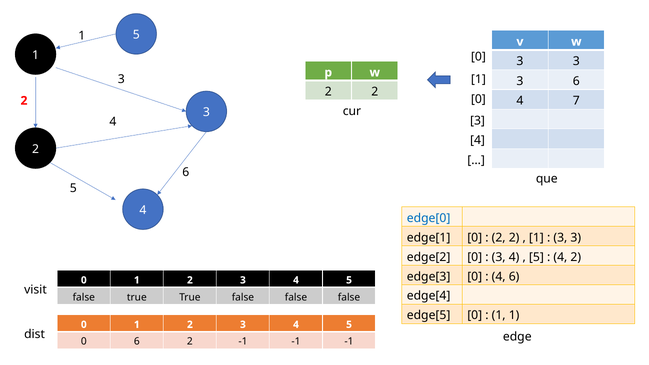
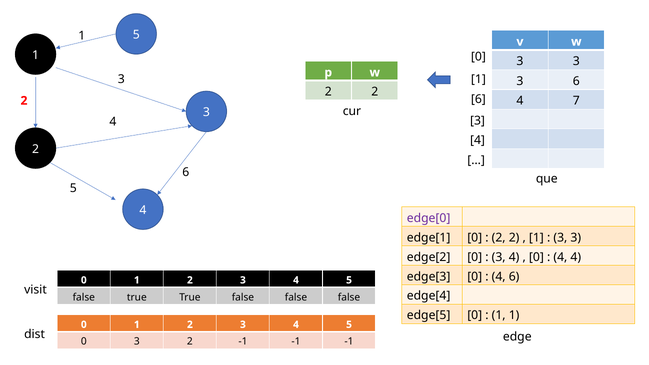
0: 0 -> 6 (478, 99)
edge[0 colour: blue -> purple (429, 218)
5: 5 -> 0 (536, 257)
4 2: 2 -> 4 (576, 257)
0 6: 6 -> 3 (137, 342)
